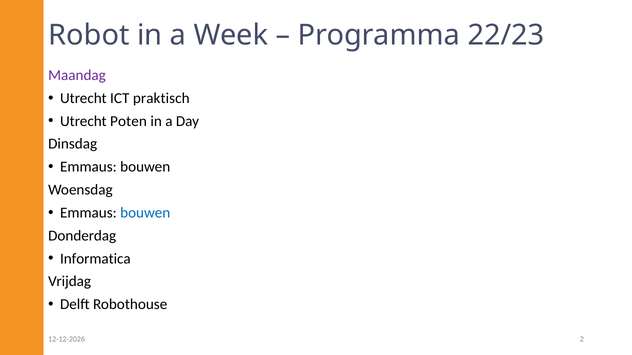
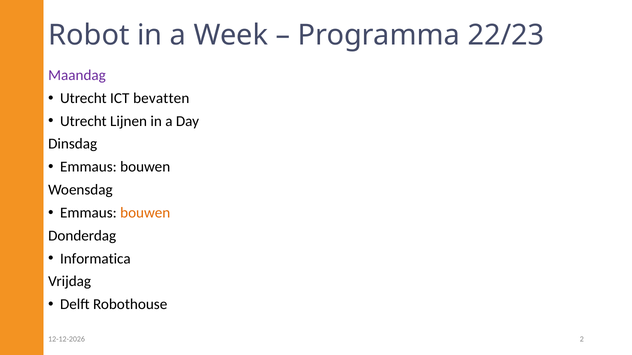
praktisch: praktisch -> bevatten (161, 98)
Poten: Poten -> Lijnen (129, 121)
bouwen colour: blue -> orange (145, 213)
